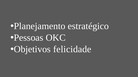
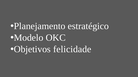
Pessoas: Pessoas -> Modelo (29, 38)
